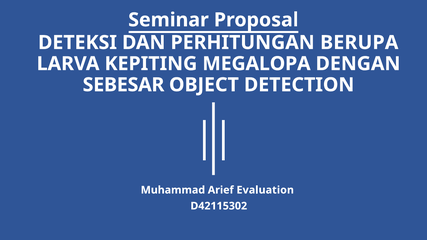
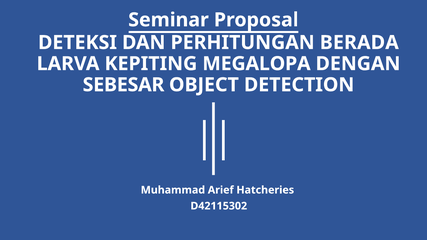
BERUPA: BERUPA -> BERADA (359, 43)
Evaluation: Evaluation -> Hatcheries (265, 190)
